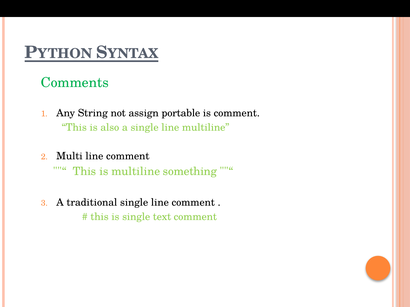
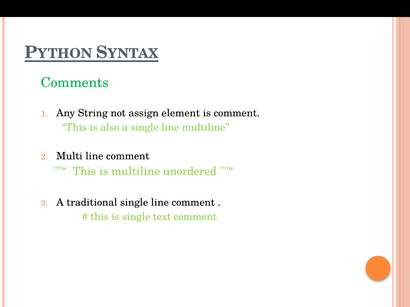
portable: portable -> element (181, 113)
something: something -> unordered (190, 172)
